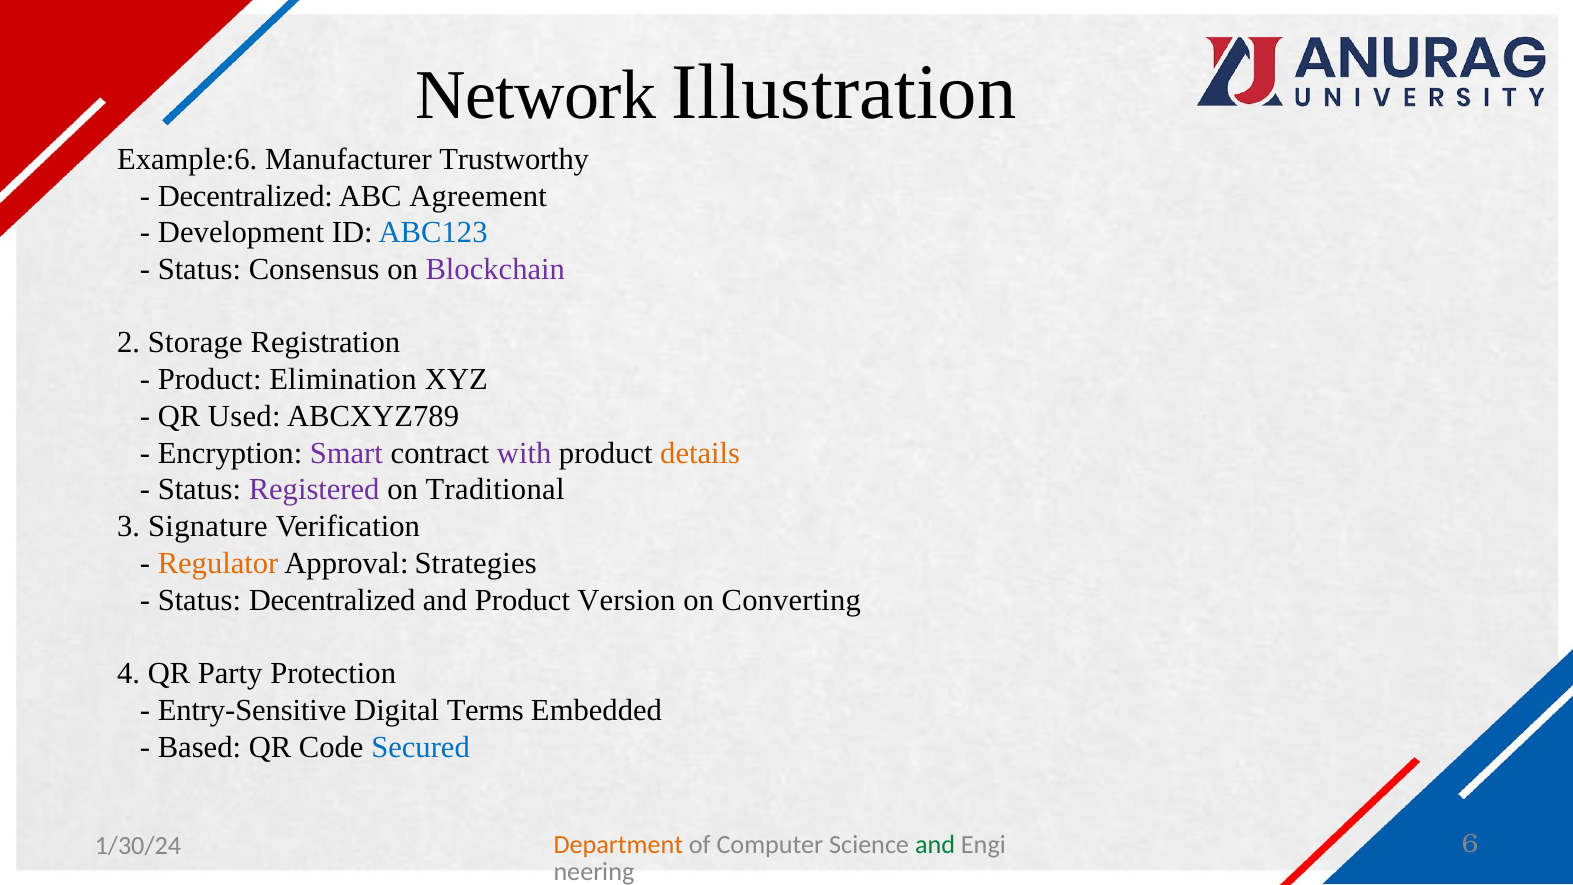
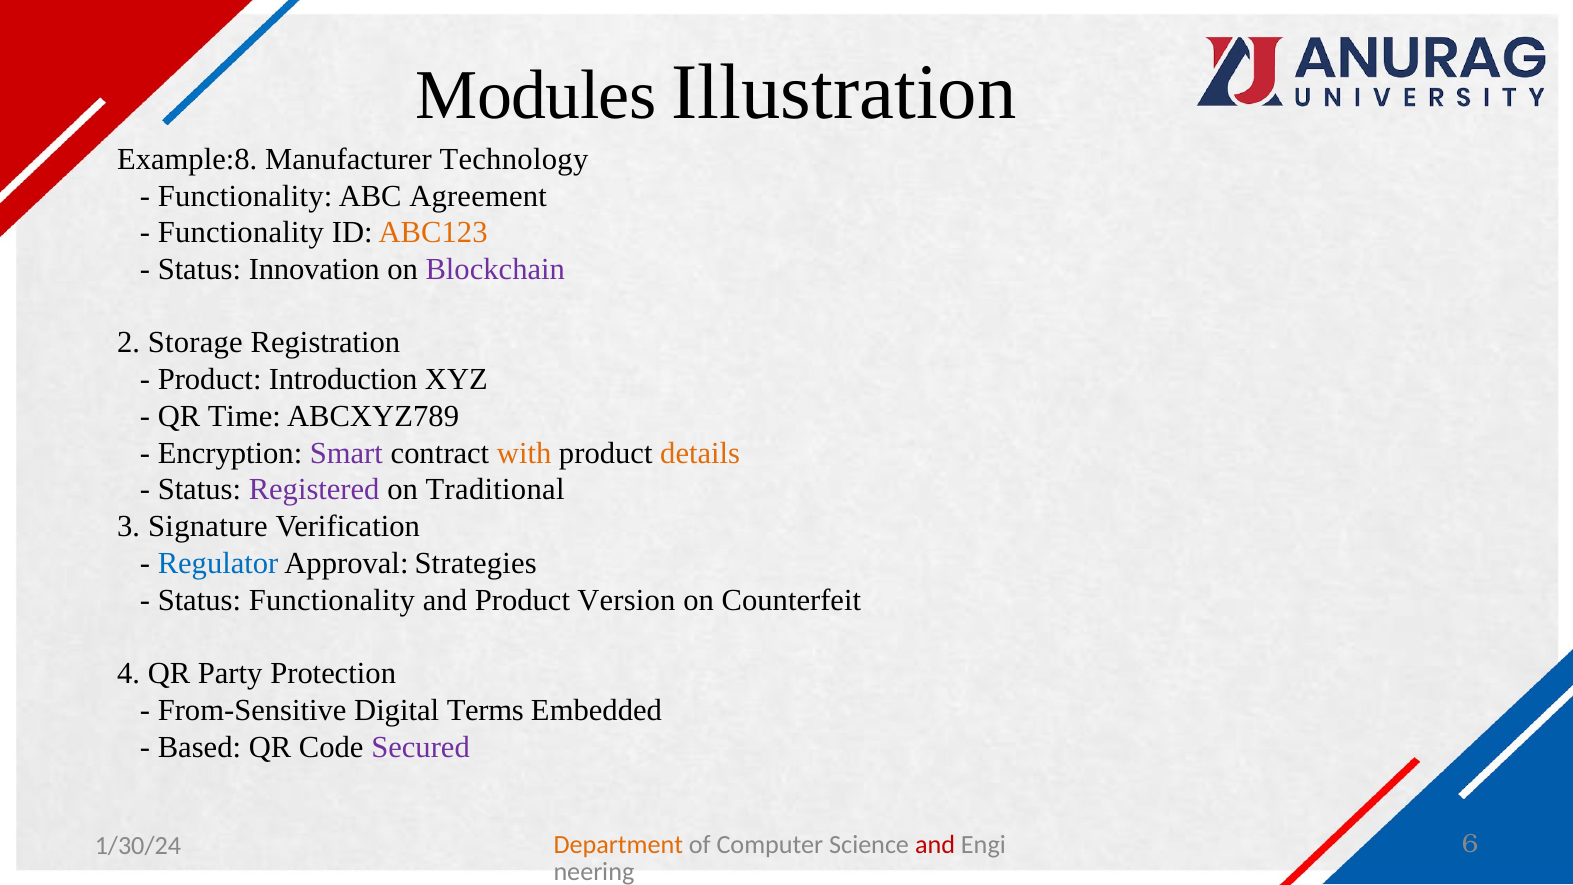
Network: Network -> Modules (536, 96)
Example:6: Example:6 -> Example:8 (187, 159)
Trustworthy: Trustworthy -> Technology (514, 159)
Decentralized: Decentralized -> Functionality (245, 196)
Development: Development -> Functionality (241, 233)
ABC123 colour: blue -> orange (433, 233)
Consensus: Consensus -> Innovation (314, 269)
Elimination: Elimination -> Introduction (343, 380)
Used: Used -> Time (244, 416)
with colour: purple -> orange (524, 453)
Regulator colour: orange -> blue (218, 563)
Status Decentralized: Decentralized -> Functionality (332, 600)
Converting: Converting -> Counterfeit (791, 600)
Entry-Sensitive: Entry-Sensitive -> From-Sensitive (252, 710)
Secured colour: blue -> purple (421, 747)
and colour: green -> red (935, 845)
